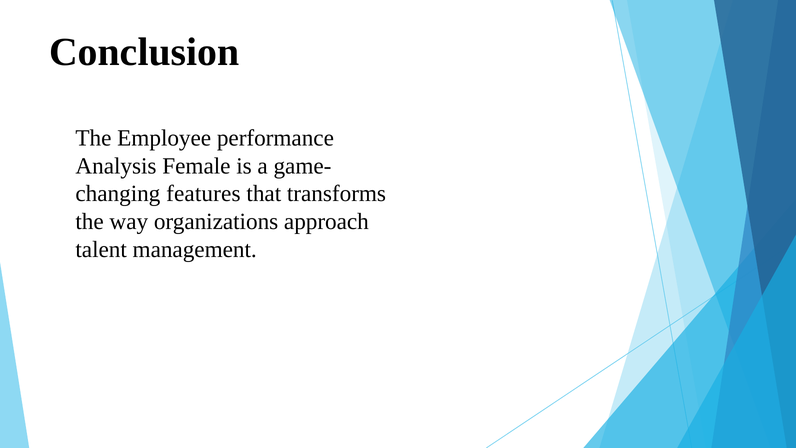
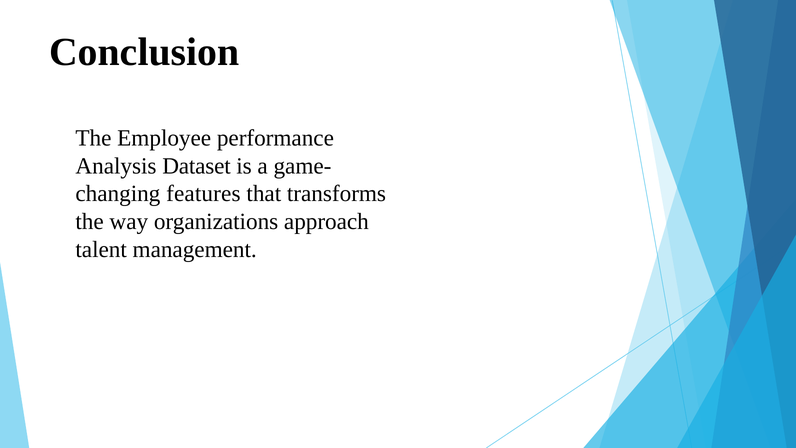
Female: Female -> Dataset (196, 166)
